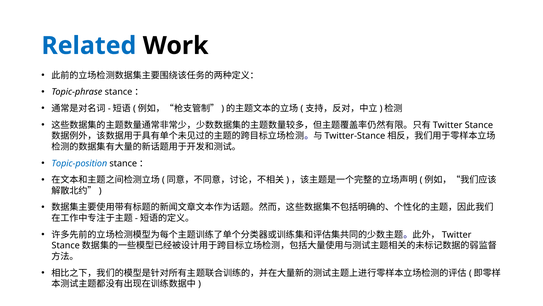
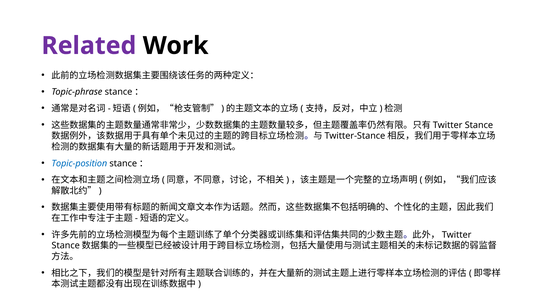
Related colour: blue -> purple (89, 46)
